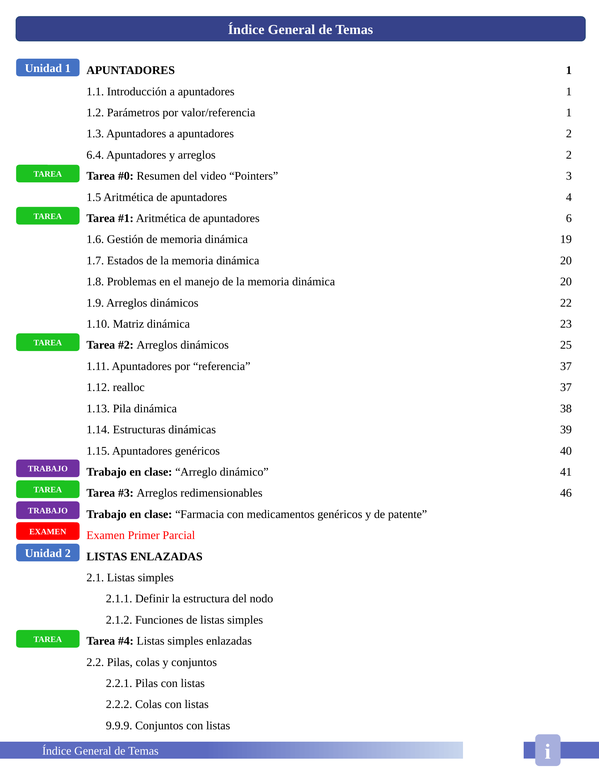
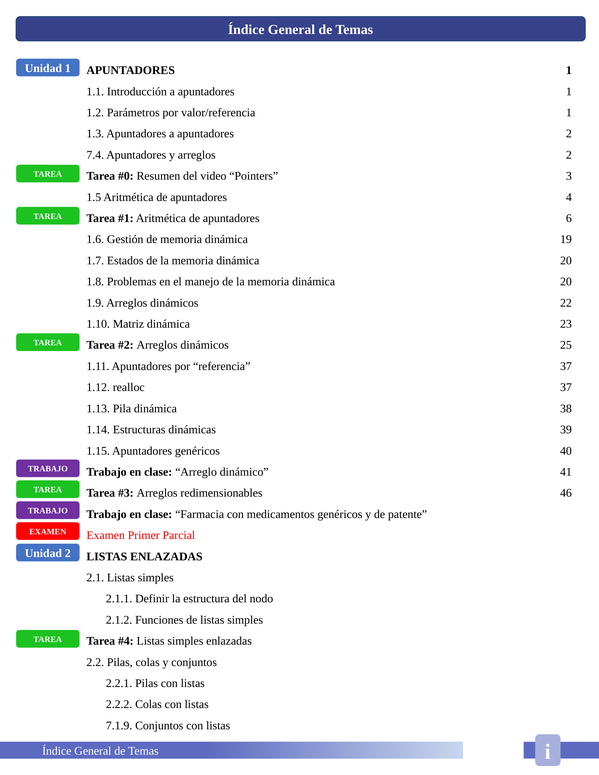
6.4: 6.4 -> 7.4 (95, 155)
9.9.9: 9.9.9 -> 7.1.9 (119, 726)
